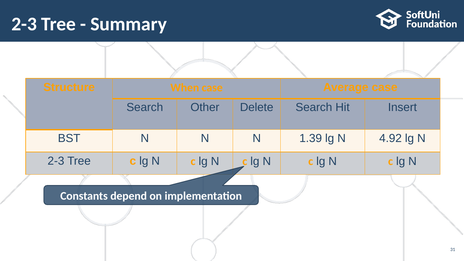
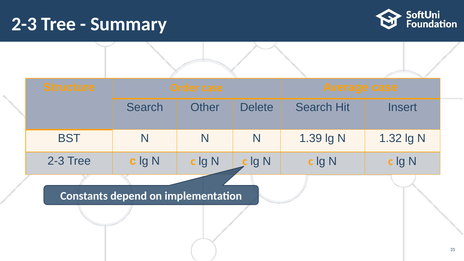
When: When -> Order (185, 88)
4.92: 4.92 -> 1.32 (391, 138)
